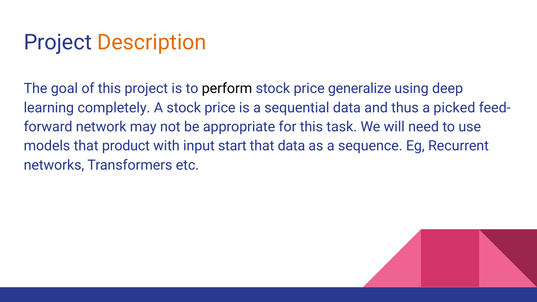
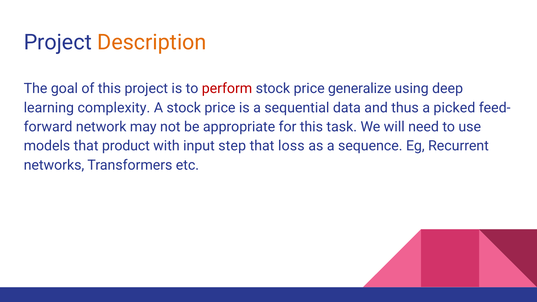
perform colour: black -> red (227, 89)
completely: completely -> complexity (114, 108)
start: start -> step (232, 146)
that data: data -> loss (291, 146)
